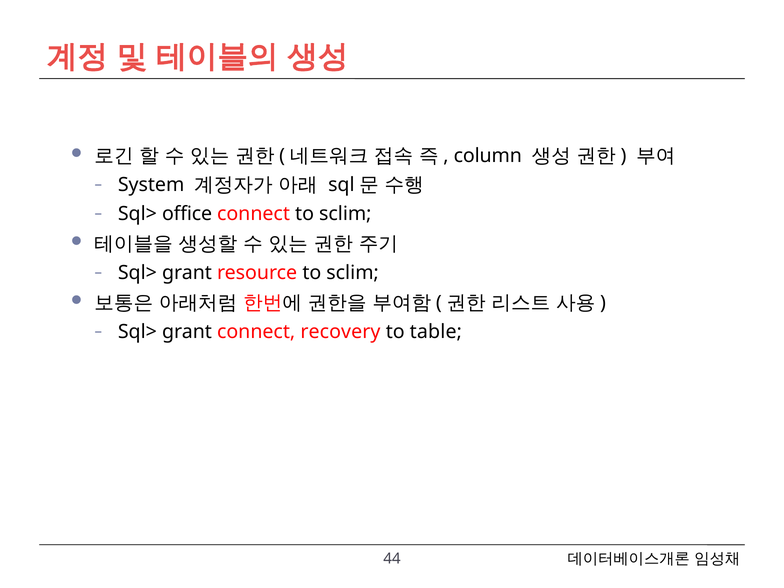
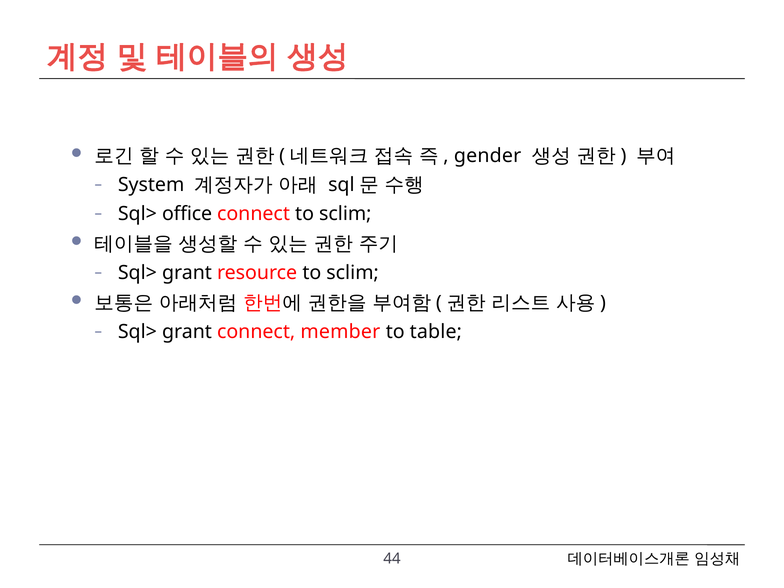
column: column -> gender (488, 156)
recovery: recovery -> member (340, 332)
